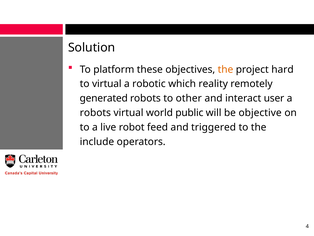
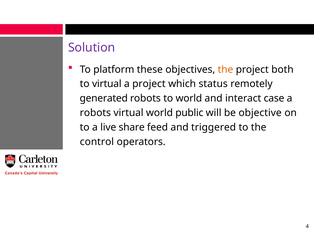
Solution colour: black -> purple (92, 47)
hard: hard -> both (282, 69)
a robotic: robotic -> project (149, 84)
reality: reality -> status (213, 84)
to other: other -> world (189, 98)
user: user -> case (274, 98)
robot: robot -> share (132, 127)
include: include -> control (97, 141)
